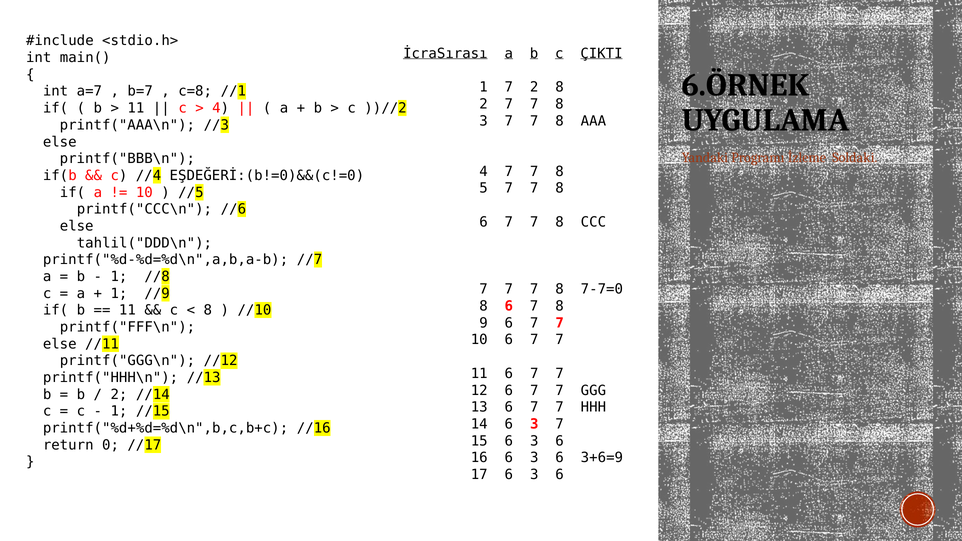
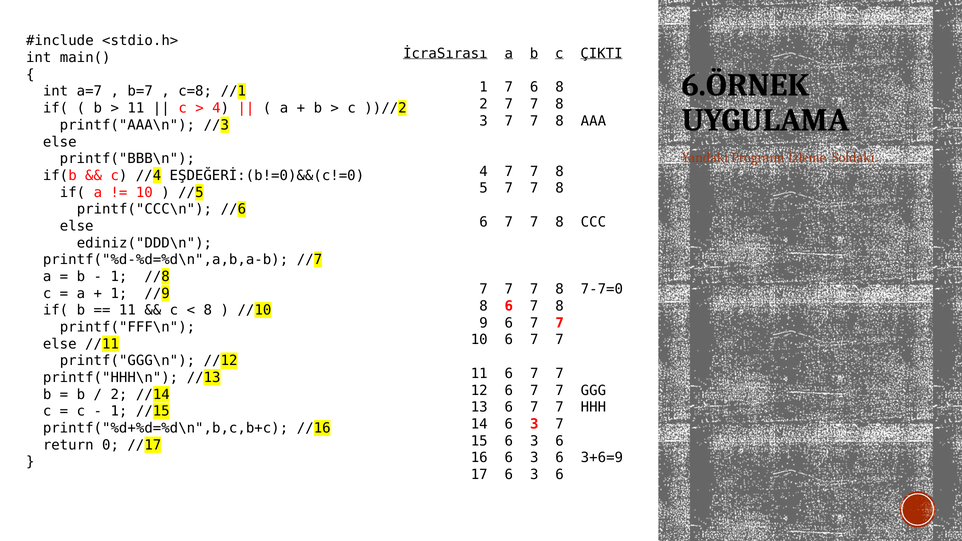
7 2: 2 -> 6 (534, 87)
tahlil("DDD\n: tahlil("DDD\n -> ediniz("DDD\n (144, 243)
